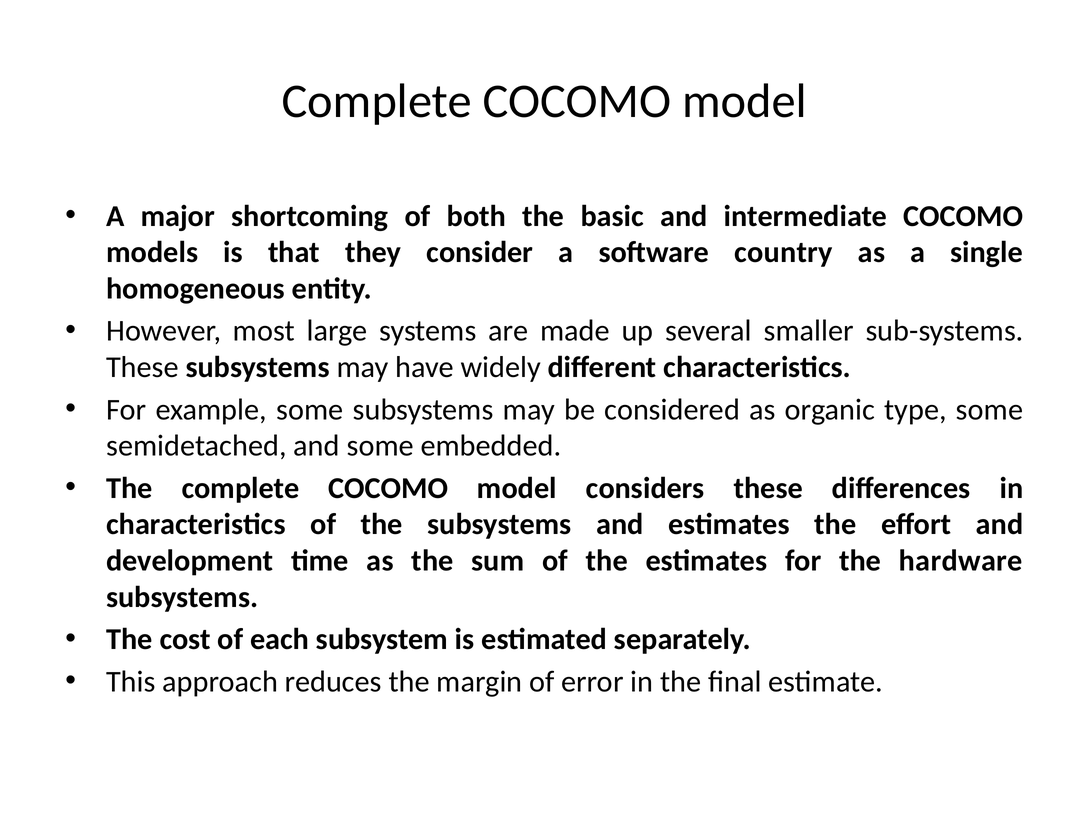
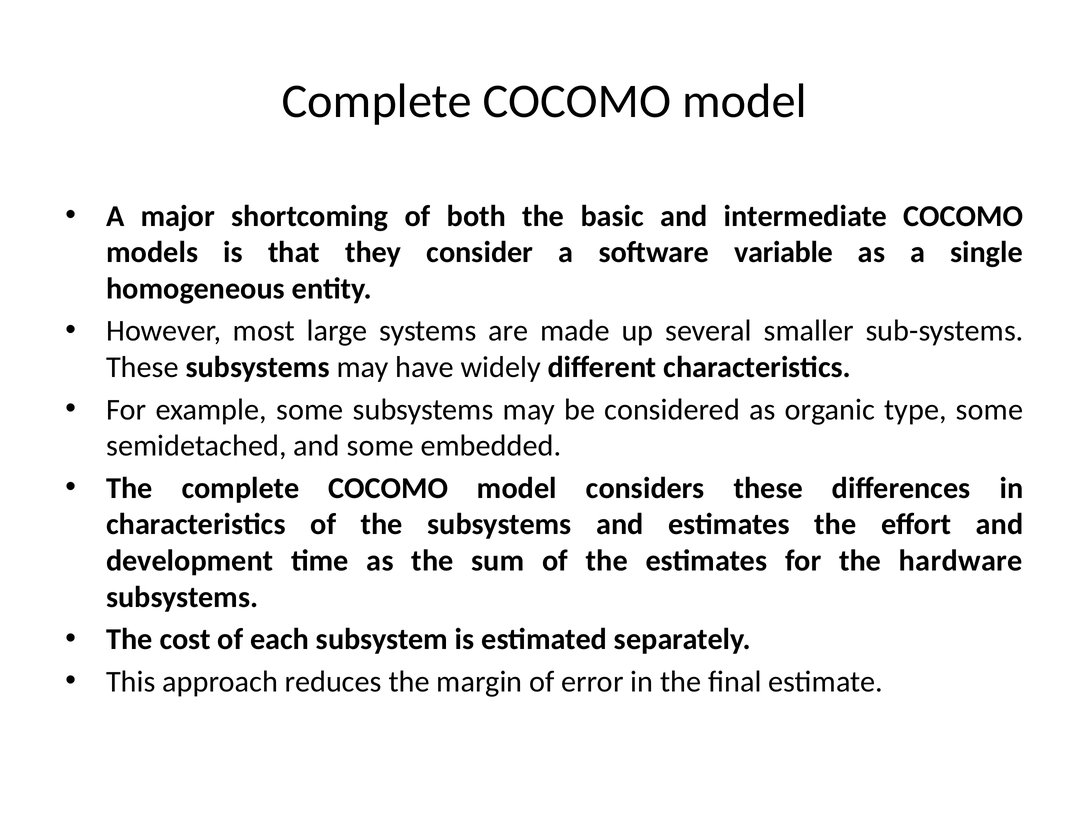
country: country -> variable (784, 253)
